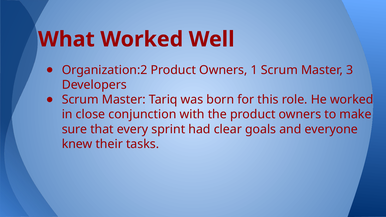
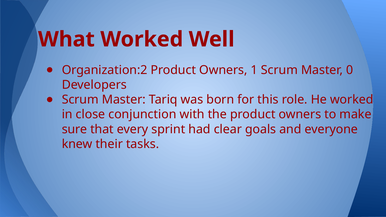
3: 3 -> 0 (350, 70)
